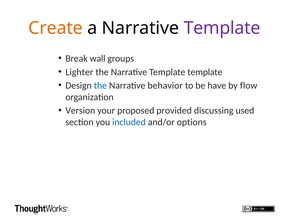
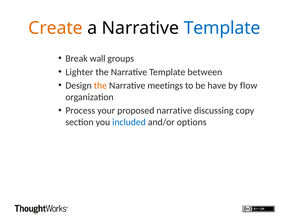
Template colour: purple -> blue (222, 28)
Template template: template -> between (205, 72)
the colour: blue -> orange (100, 85)
behavior: behavior -> meetings (165, 85)
Version: Version -> Process (80, 110)
proposed provided: provided -> narrative (174, 110)
used: used -> copy (245, 110)
